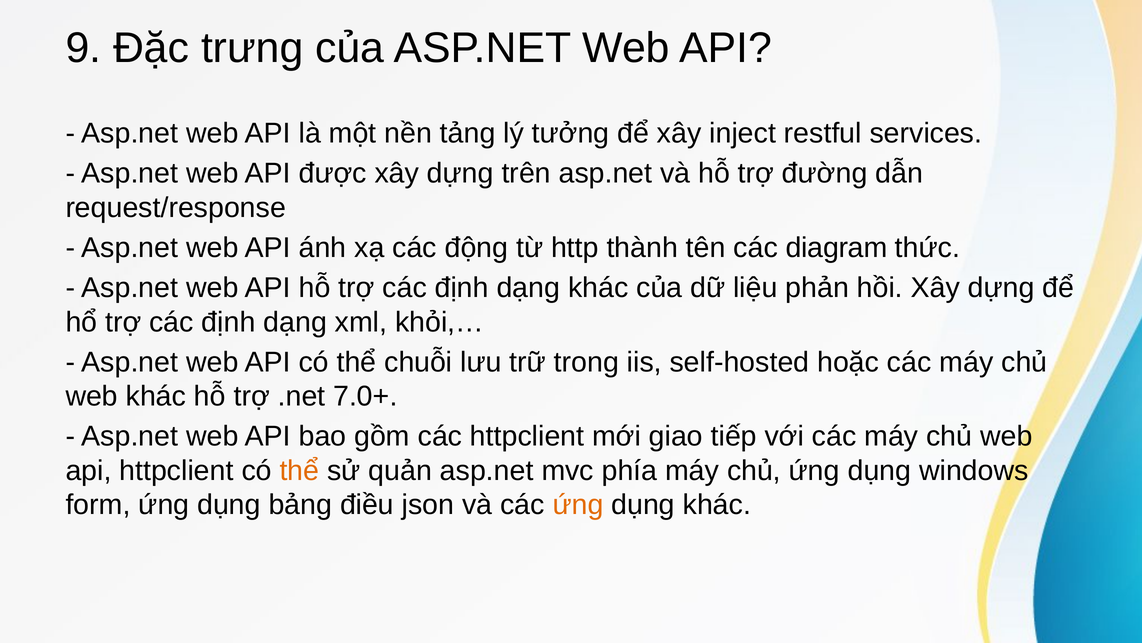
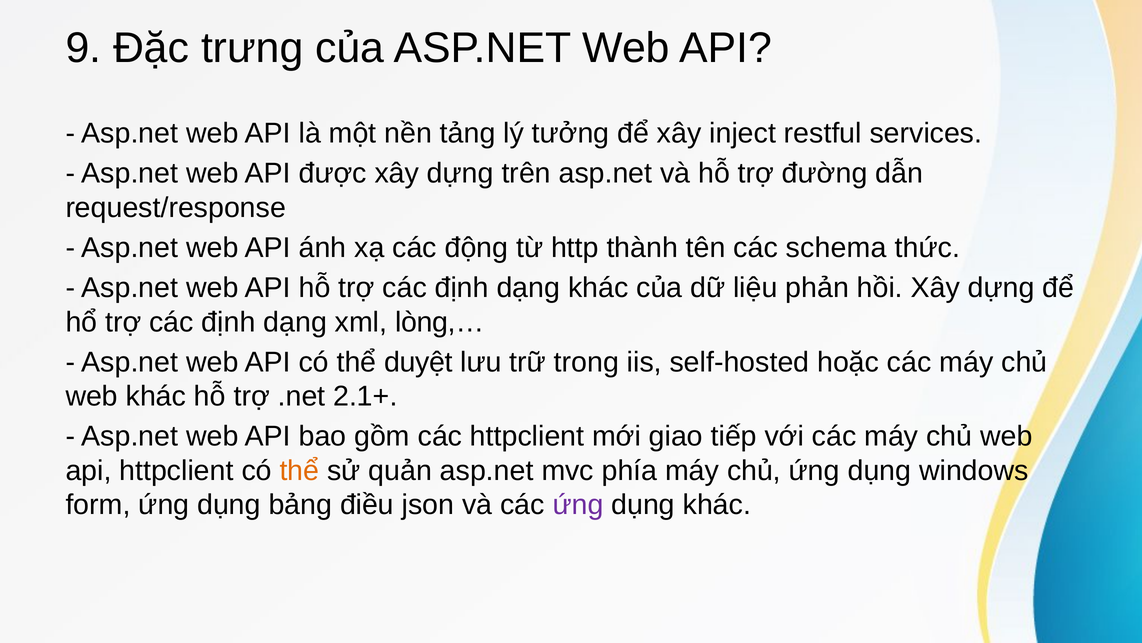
diagram: diagram -> schema (836, 248)
khỏi,…: khỏi,… -> lòng,… (440, 322)
chuỗi: chuỗi -> duyệt (418, 362)
7.0+: 7.0+ -> 2.1+ (365, 396)
ứng colour: orange -> purple (578, 504)
